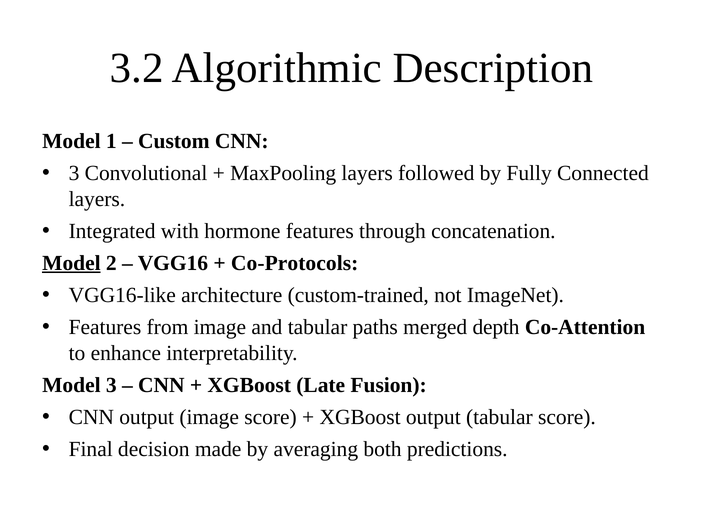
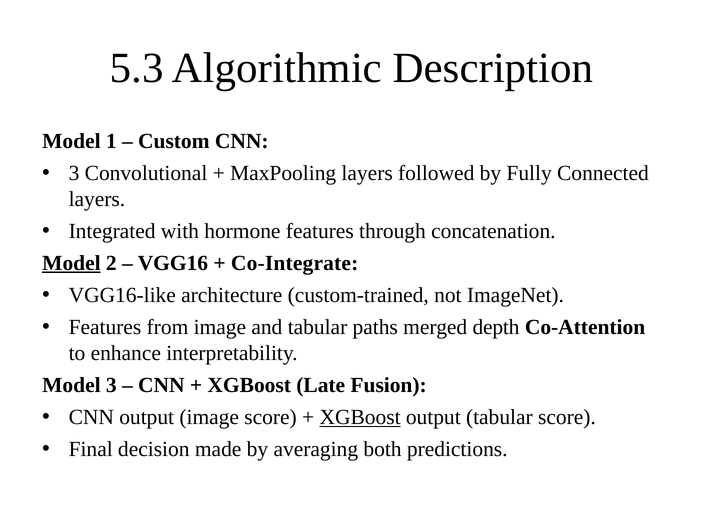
3.2: 3.2 -> 5.3 (137, 68)
Co-Protocols: Co-Protocols -> Co-Integrate (295, 263)
XGBoost underline: none -> present (360, 417)
